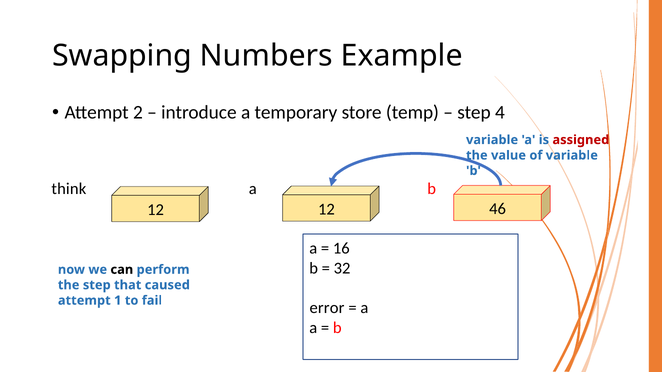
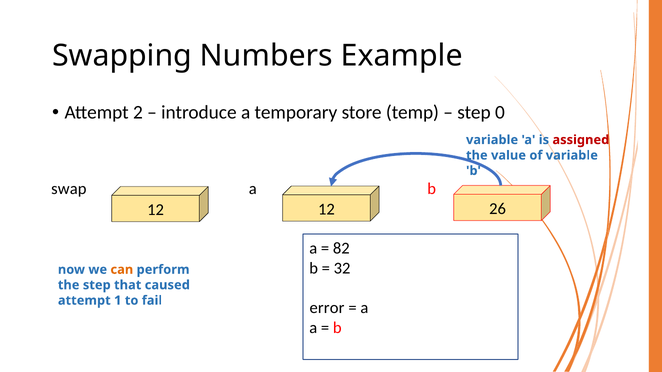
4: 4 -> 0 (500, 113)
think: think -> swap (69, 189)
46: 46 -> 26 (498, 209)
16: 16 -> 82 (341, 249)
can colour: black -> orange (122, 270)
